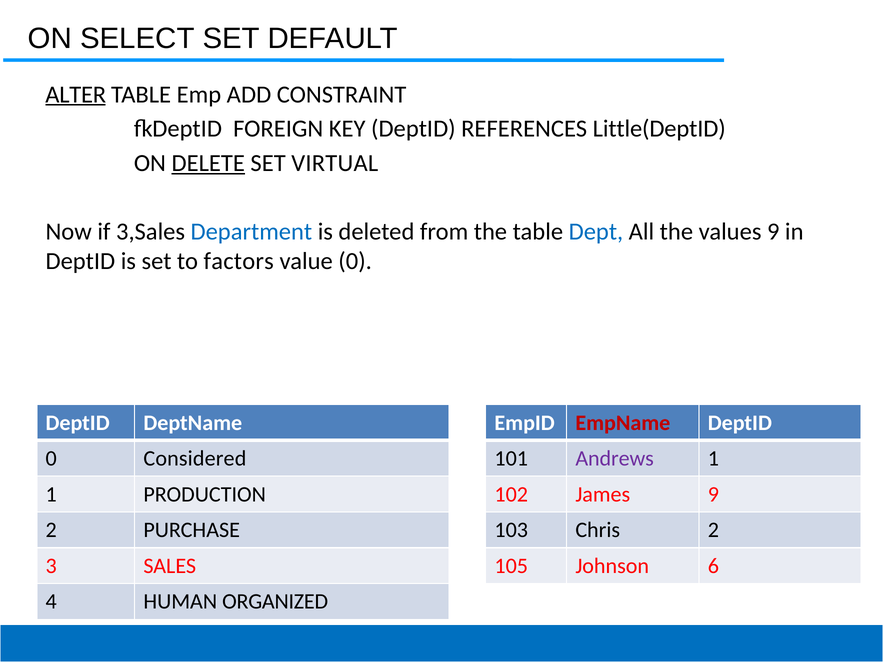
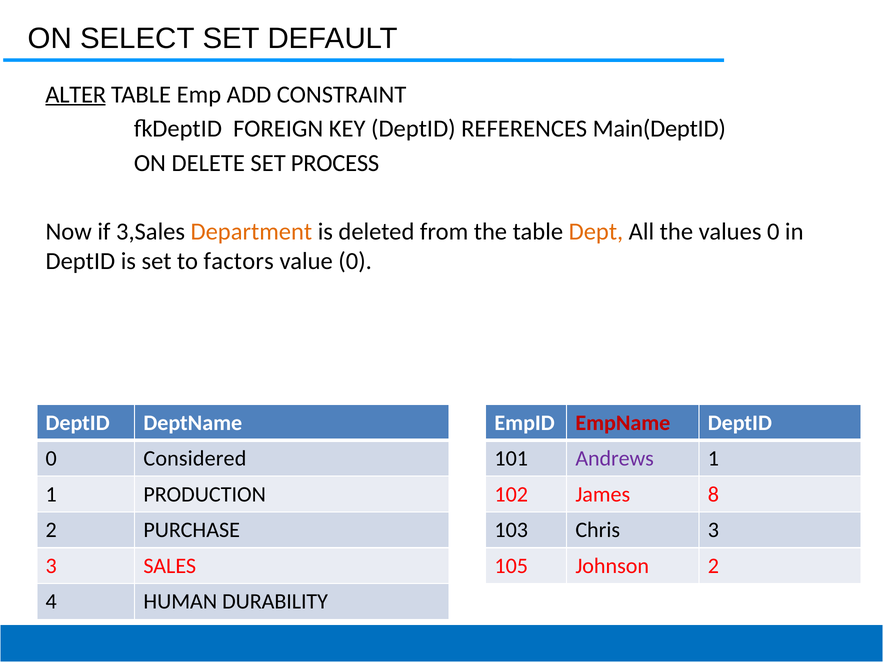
Little(DeptID: Little(DeptID -> Main(DeptID (659, 129)
DELETE underline: present -> none (208, 163)
VIRTUAL: VIRTUAL -> PROCESS (335, 163)
Department colour: blue -> orange (251, 232)
Dept colour: blue -> orange (596, 232)
values 9: 9 -> 0 (773, 232)
James 9: 9 -> 8 (713, 494)
Chris 2: 2 -> 3 (713, 530)
Johnson 6: 6 -> 2 (713, 566)
ORGANIZED: ORGANIZED -> DURABILITY (275, 602)
